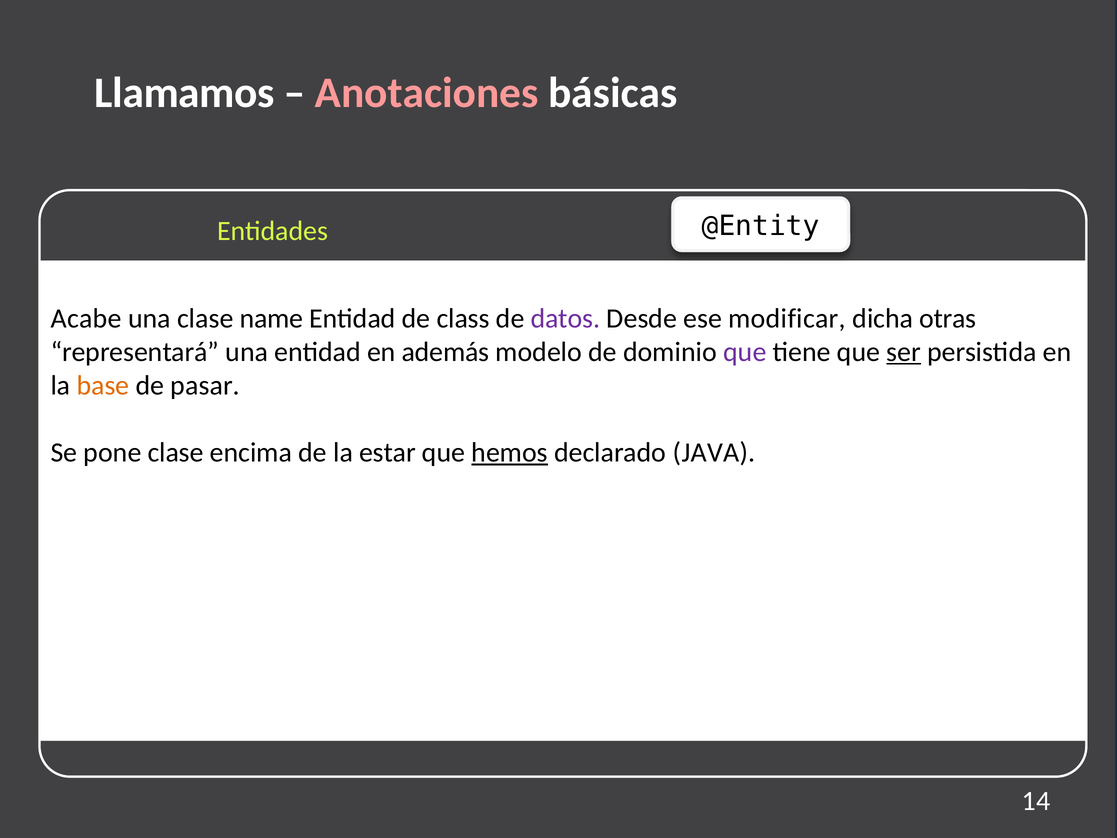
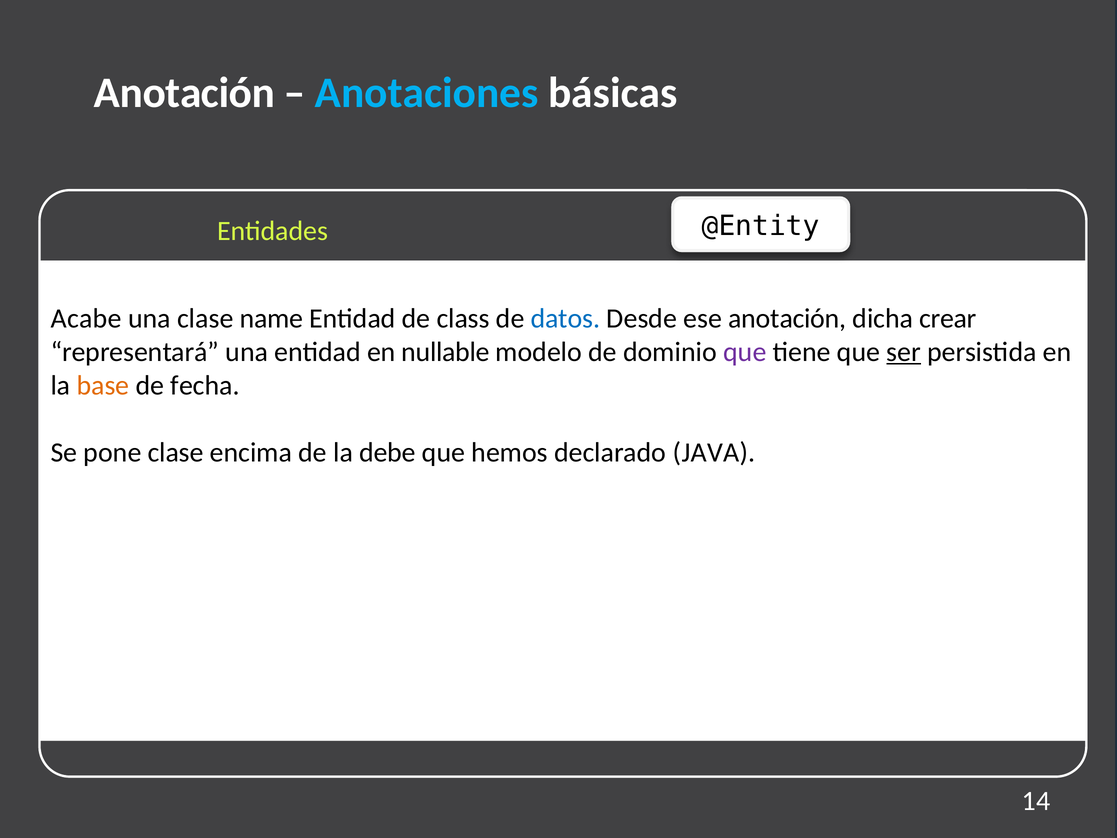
Llamamos: Llamamos -> Anotación (184, 93)
Anotaciones colour: pink -> light blue (427, 93)
datos colour: purple -> blue (565, 318)
ese modificar: modificar -> anotación (787, 318)
otras: otras -> crear (948, 318)
además: además -> nullable (446, 352)
pasar: pasar -> fecha (205, 385)
estar: estar -> debe (387, 452)
hemos underline: present -> none (510, 452)
